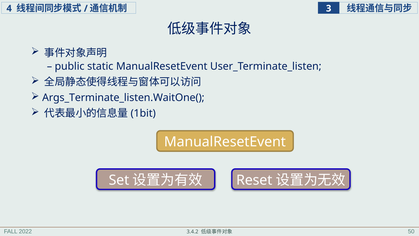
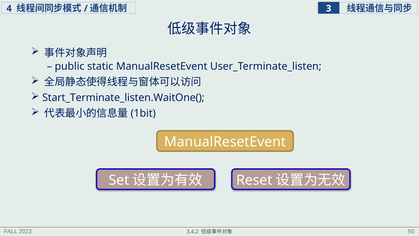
Args_Terminate_listen.WaitOne(: Args_Terminate_listen.WaitOne( -> Start_Terminate_listen.WaitOne( (123, 98)
